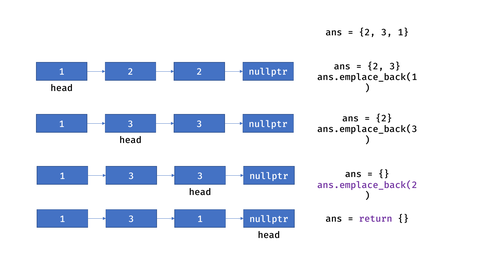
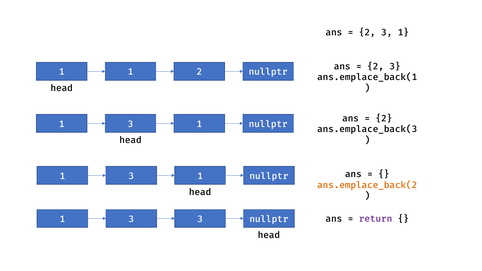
1 2: 2 -> 1 (131, 72)
3: 3 -> 1 (199, 124)
3: 3 -> 1 (200, 176)
ans.emplace_back(2 colour: purple -> orange (367, 185)
1 3 1: 1 -> 3 (200, 219)
